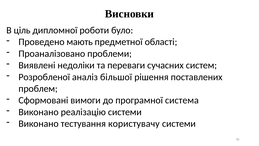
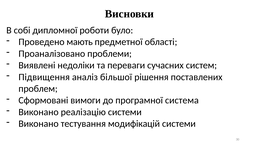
ціль: ціль -> собі (22, 30)
Розробленої: Розробленої -> Підвищення (44, 77)
користувачу: користувачу -> модифікацій (134, 123)
